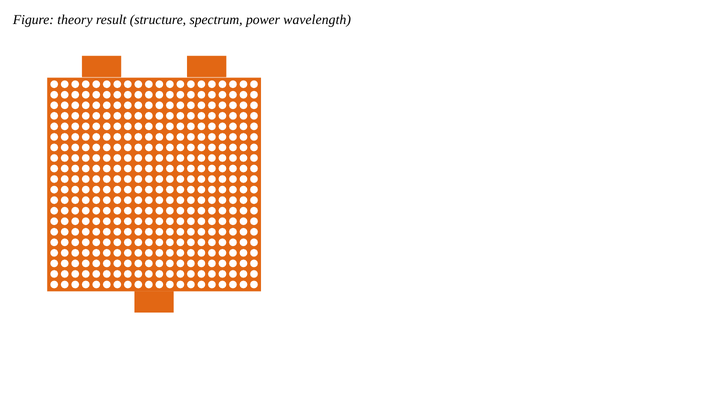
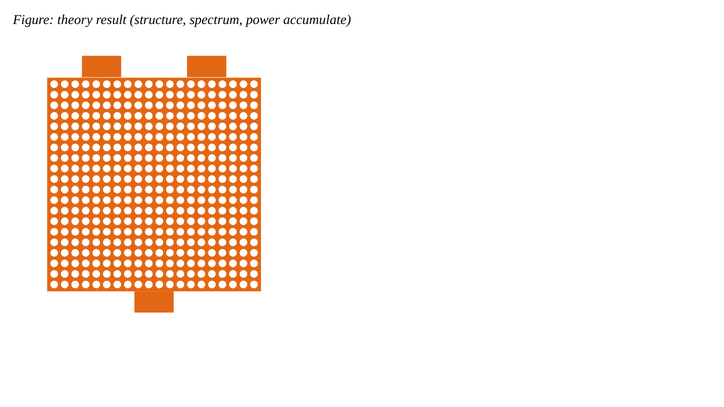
wavelength: wavelength -> accumulate (317, 20)
